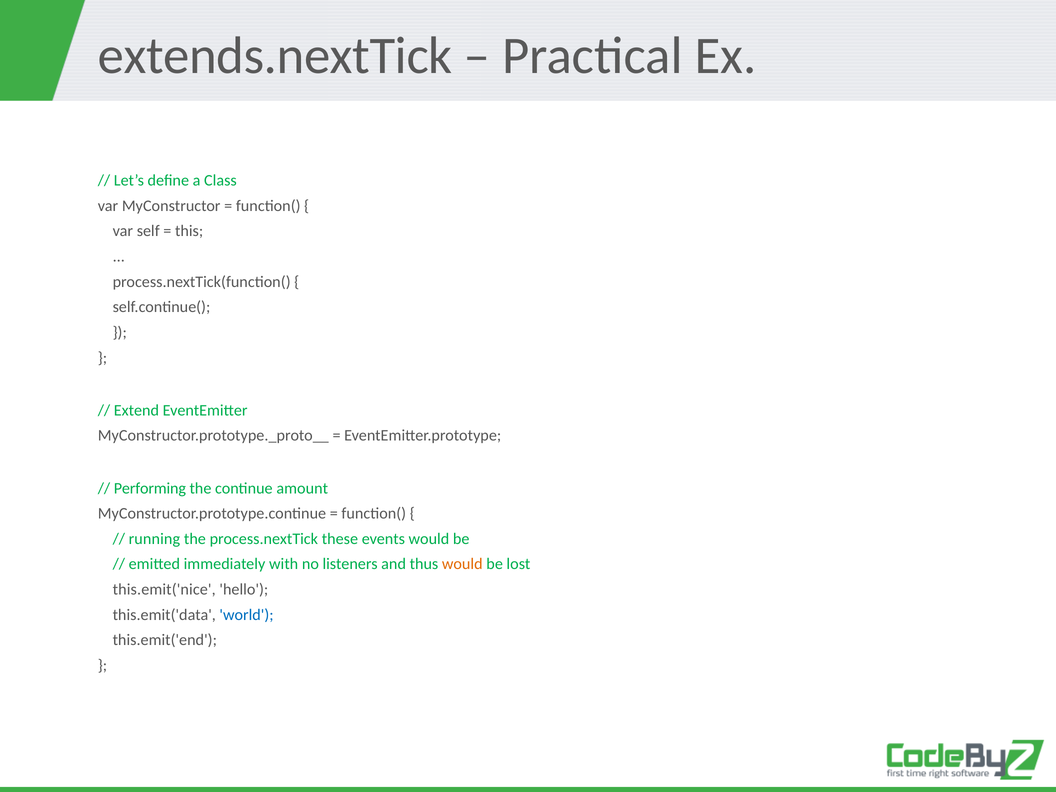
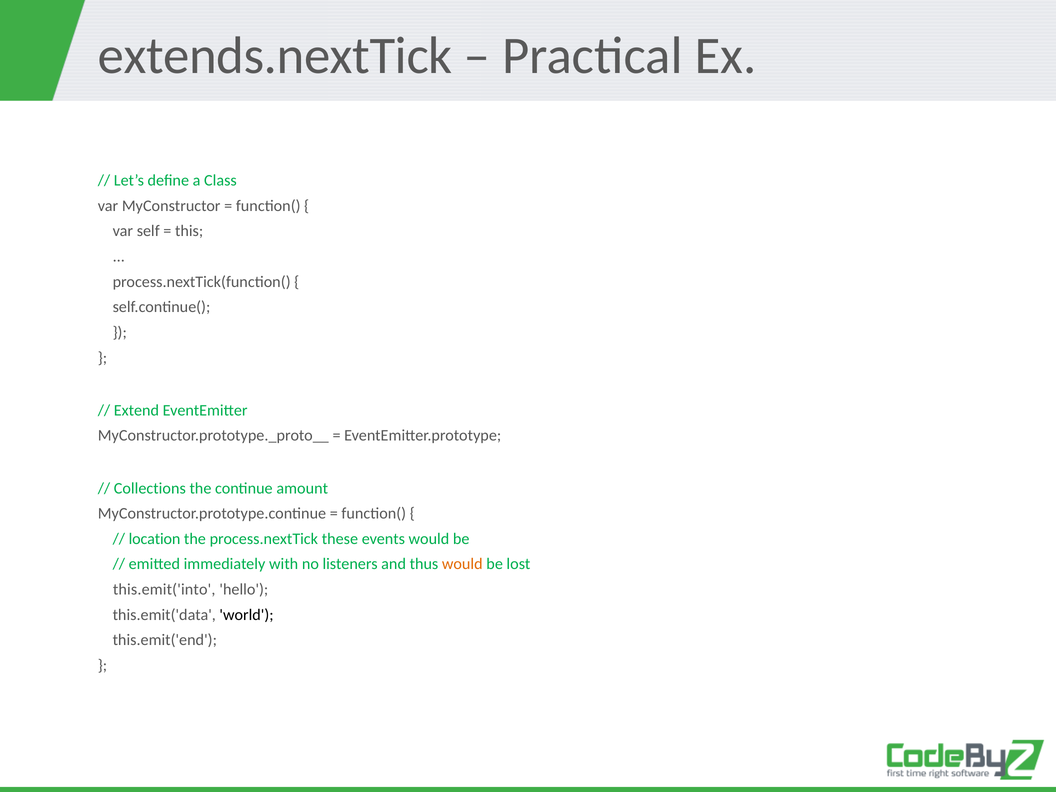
Performing: Performing -> Collections (150, 488)
running: running -> location (155, 539)
this.emit('nice: this.emit('nice -> this.emit('into (164, 589)
world colour: blue -> black (247, 615)
